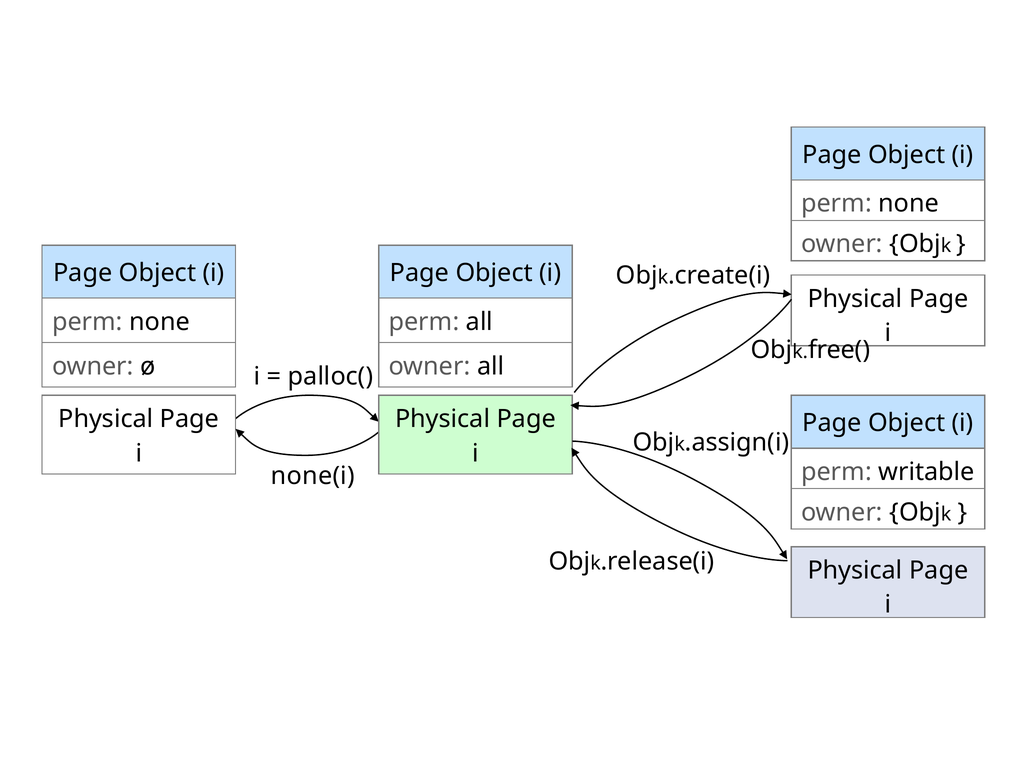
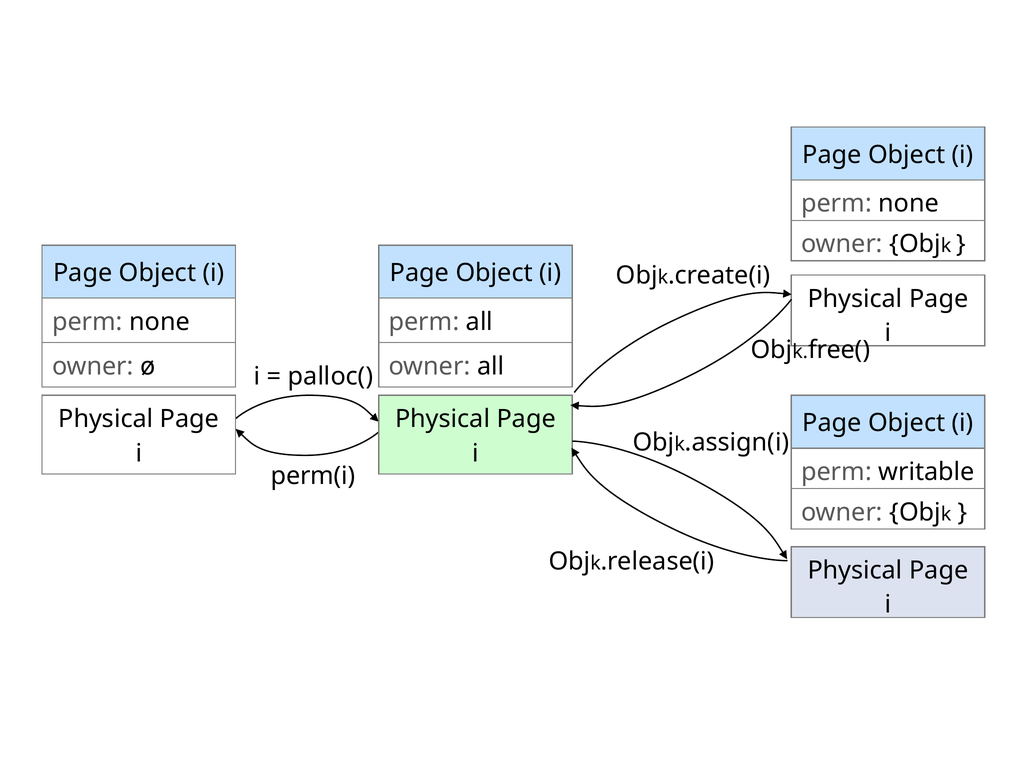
none(i: none(i -> perm(i (313, 476)
